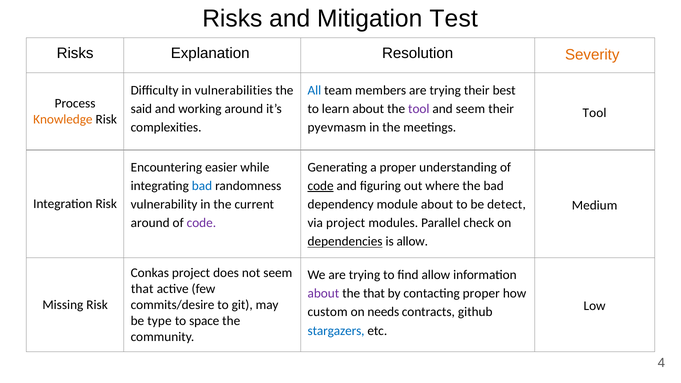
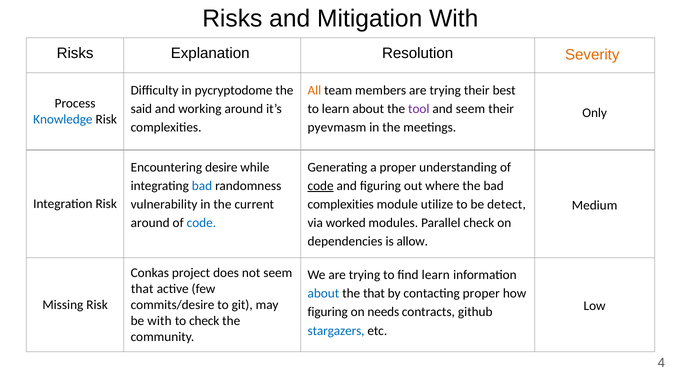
Mitigation Test: Test -> With (454, 18)
vulnerabilities: vulnerabilities -> pycryptodome (234, 90)
All colour: blue -> orange (314, 90)
Tool: Tool -> Only (595, 113)
Knowledge colour: orange -> blue (63, 120)
easier: easier -> desire (221, 167)
dependency: dependency -> complexities (341, 205)
module about: about -> utilize (437, 205)
code colour: purple -> blue (201, 223)
via project: project -> worked (346, 223)
dependencies underline: present -> none (345, 242)
find allow: allow -> learn (436, 275)
about colour: purple -> blue (323, 294)
custom: custom -> figuring (328, 312)
be type: type -> with (159, 321)
to space: space -> check (204, 321)
